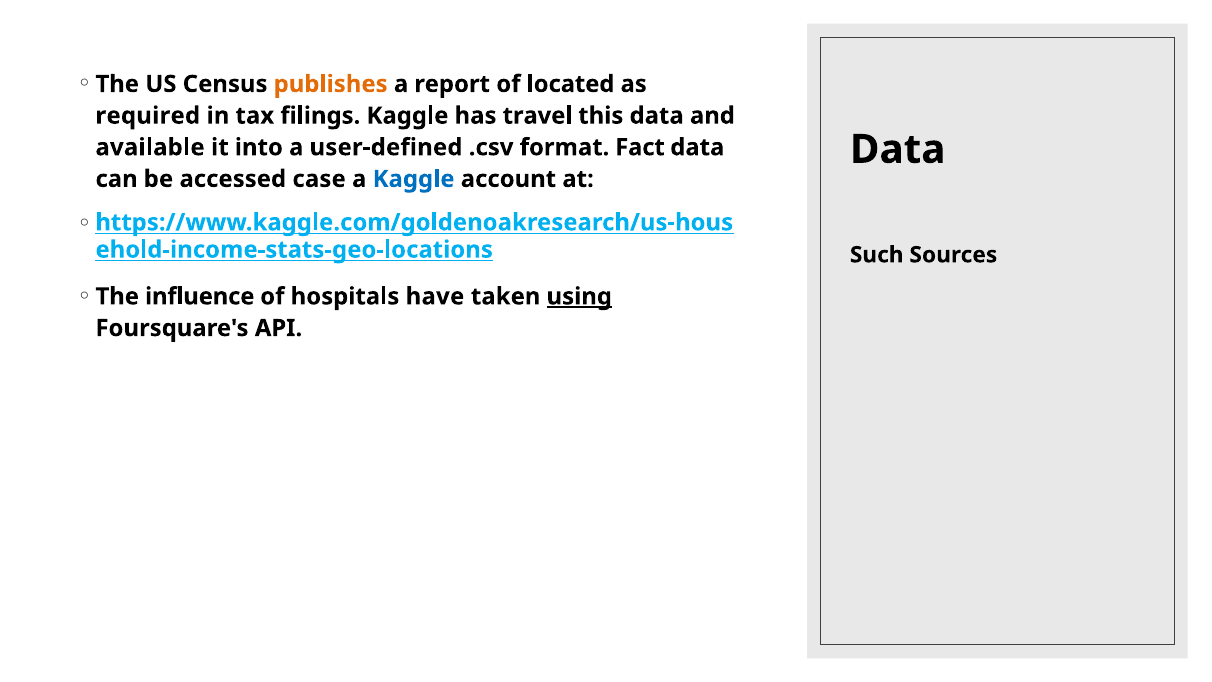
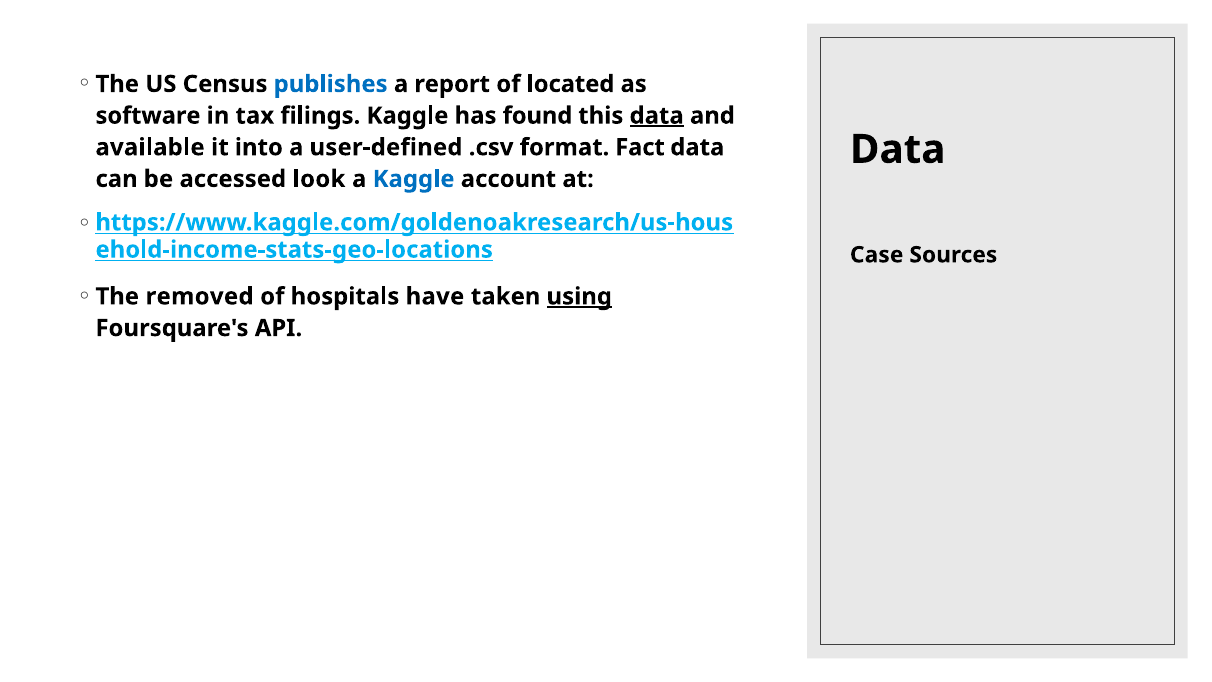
publishes colour: orange -> blue (331, 84)
required: required -> software (148, 116)
travel: travel -> found (538, 116)
data underline: none -> present (657, 116)
case: case -> look (319, 179)
Such: Such -> Case (877, 255)
influence: influence -> removed (200, 296)
